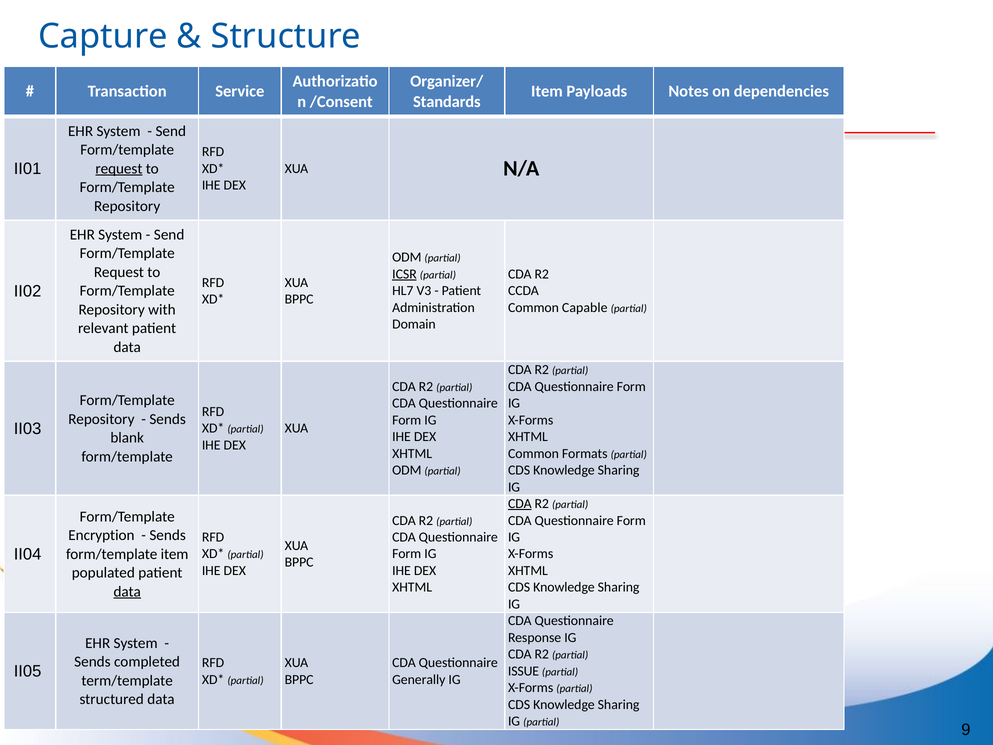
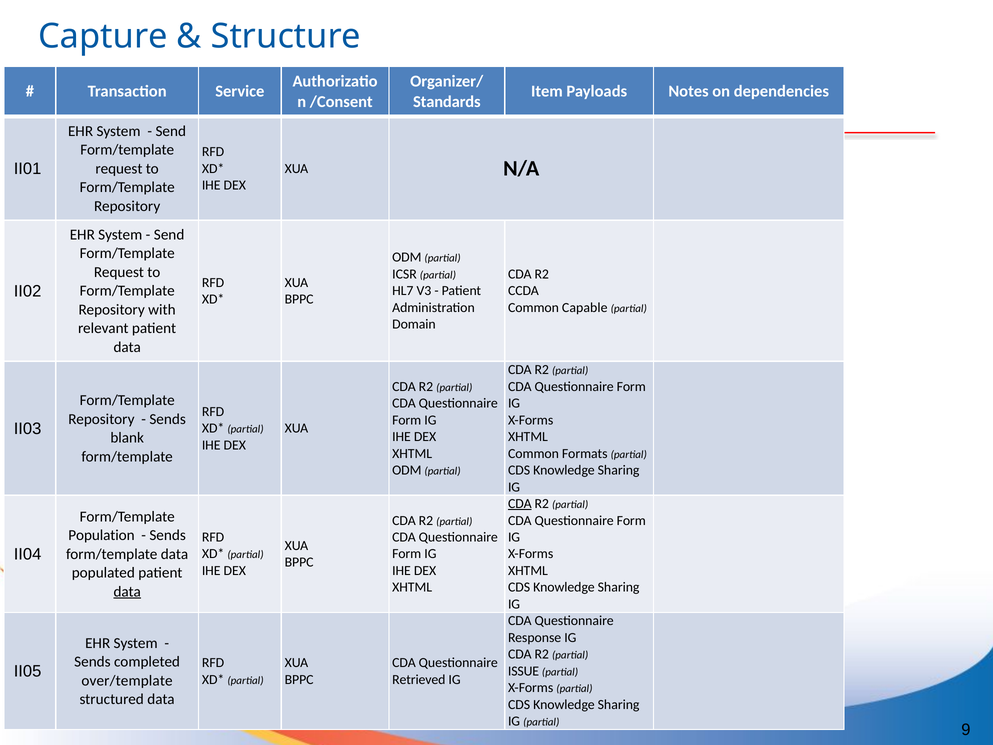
request underline: present -> none (119, 168)
ICSR underline: present -> none (404, 274)
Encryption: Encryption -> Population (101, 535)
form/template item: item -> data (174, 554)
Generally: Generally -> Retrieved (419, 679)
term/template: term/template -> over/template (127, 680)
